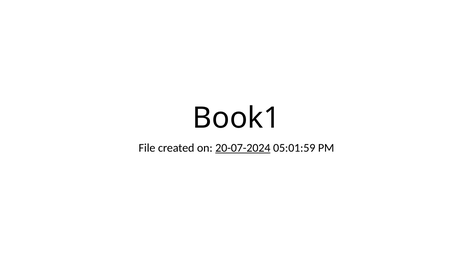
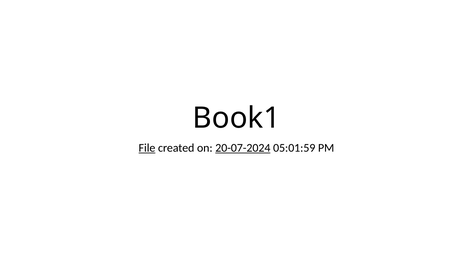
File underline: none -> present (147, 148)
